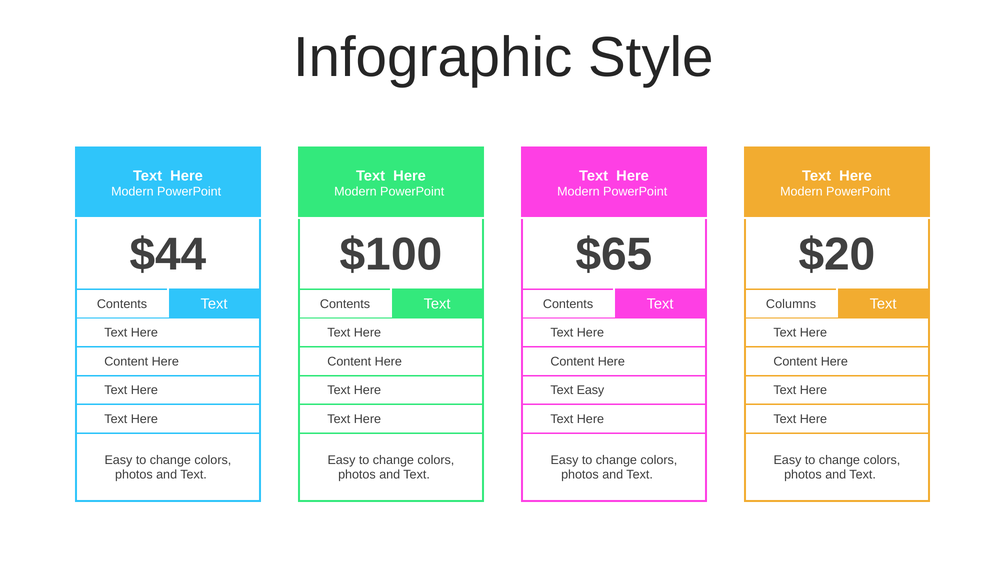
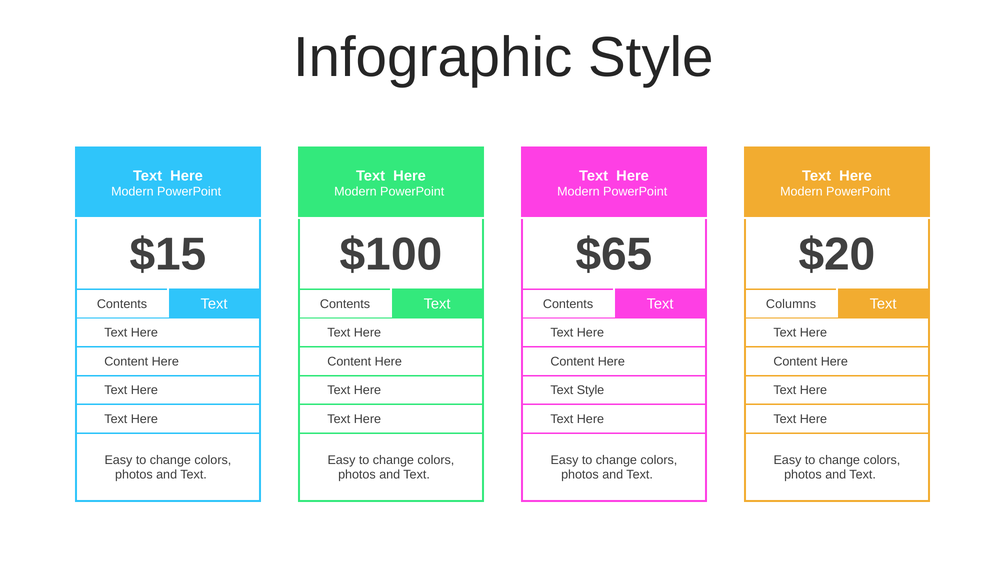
$44: $44 -> $15 (168, 255)
Text Easy: Easy -> Style (590, 390)
